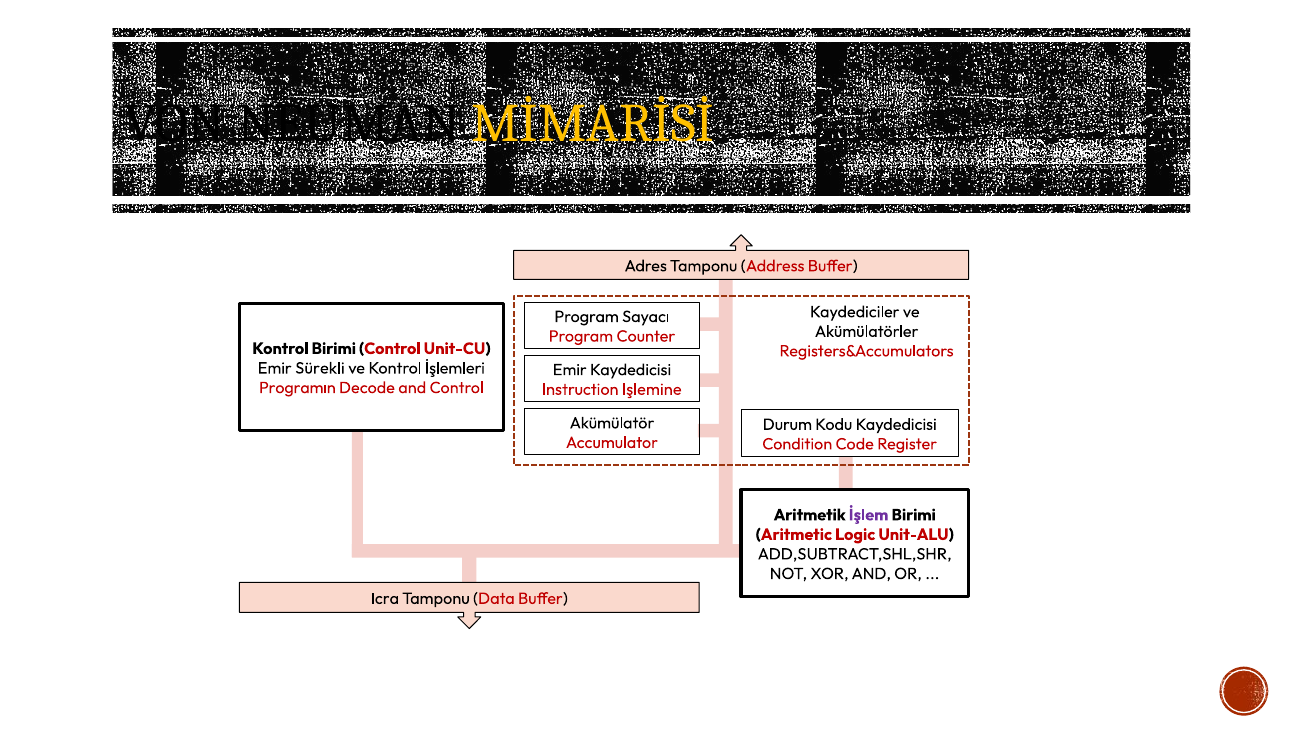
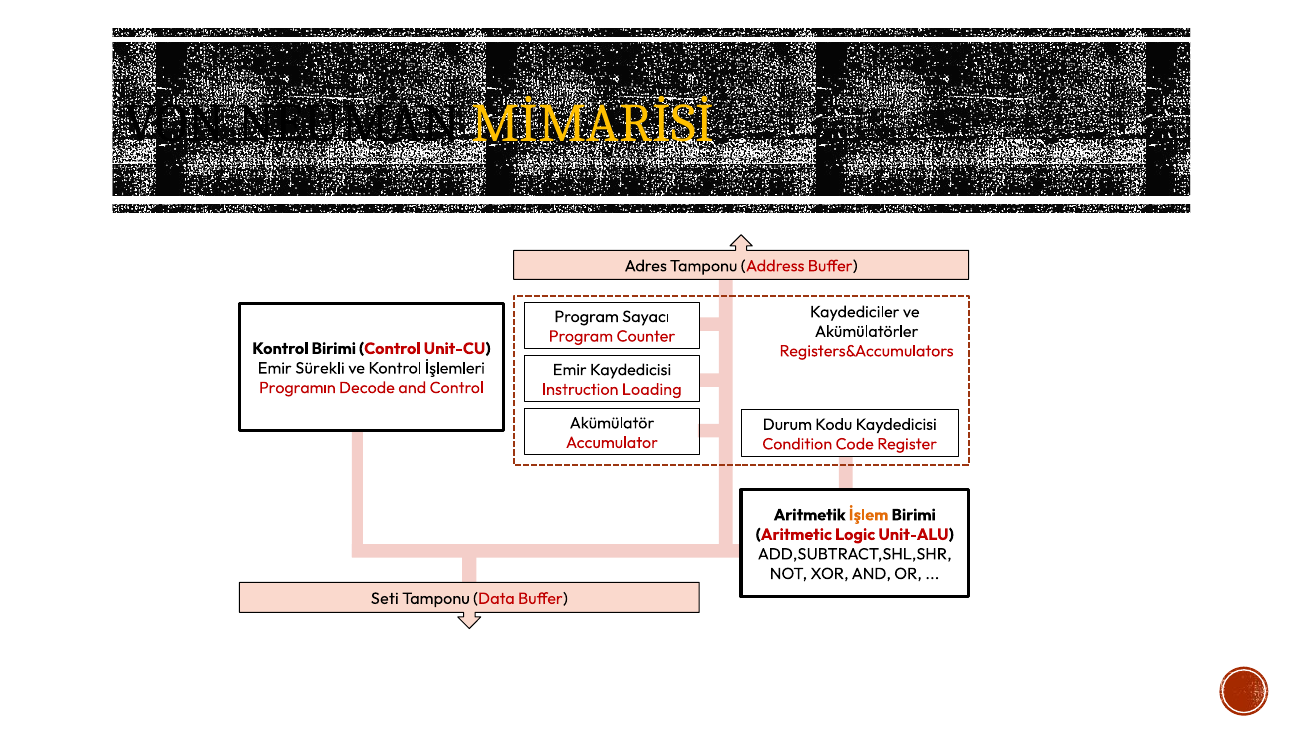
Işlemine: Işlemine -> Loading (652, 389)
İşlem colour: purple -> orange (869, 515)
Icra: Icra -> Seti (385, 598)
